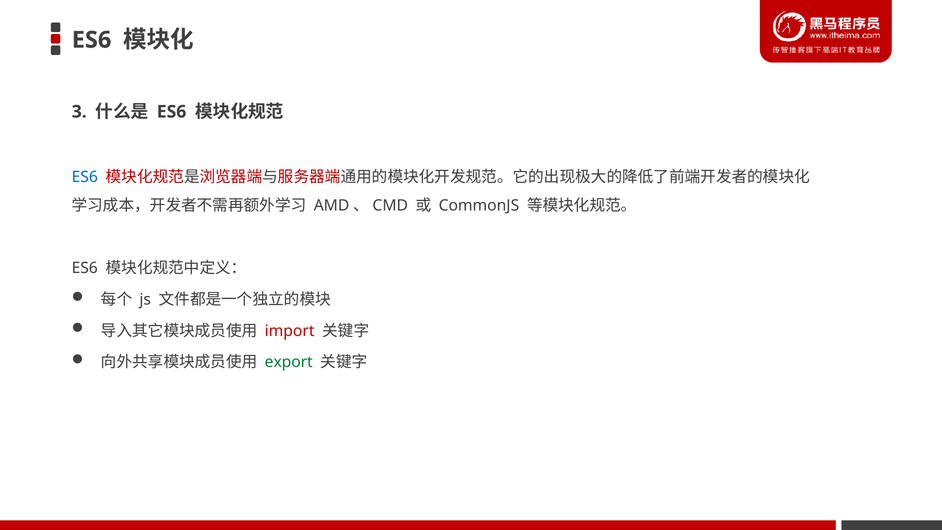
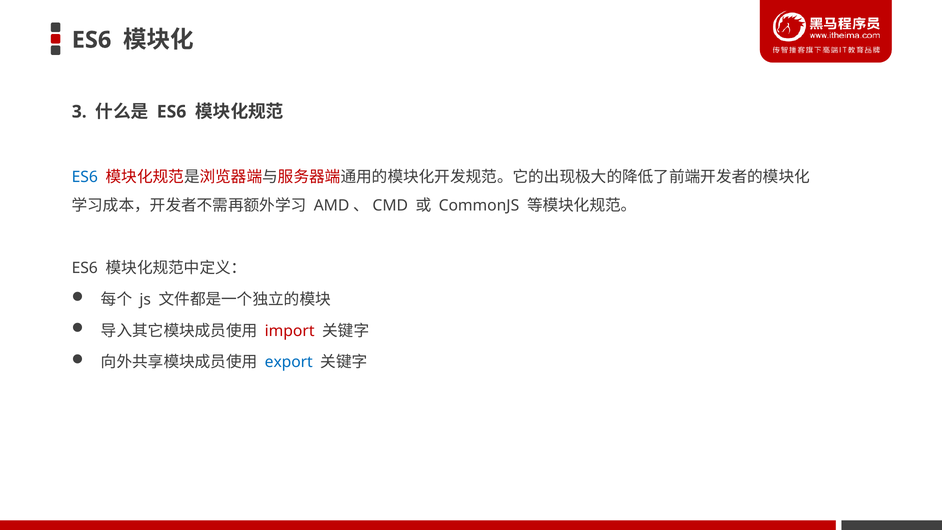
export colour: green -> blue (289, 362)
